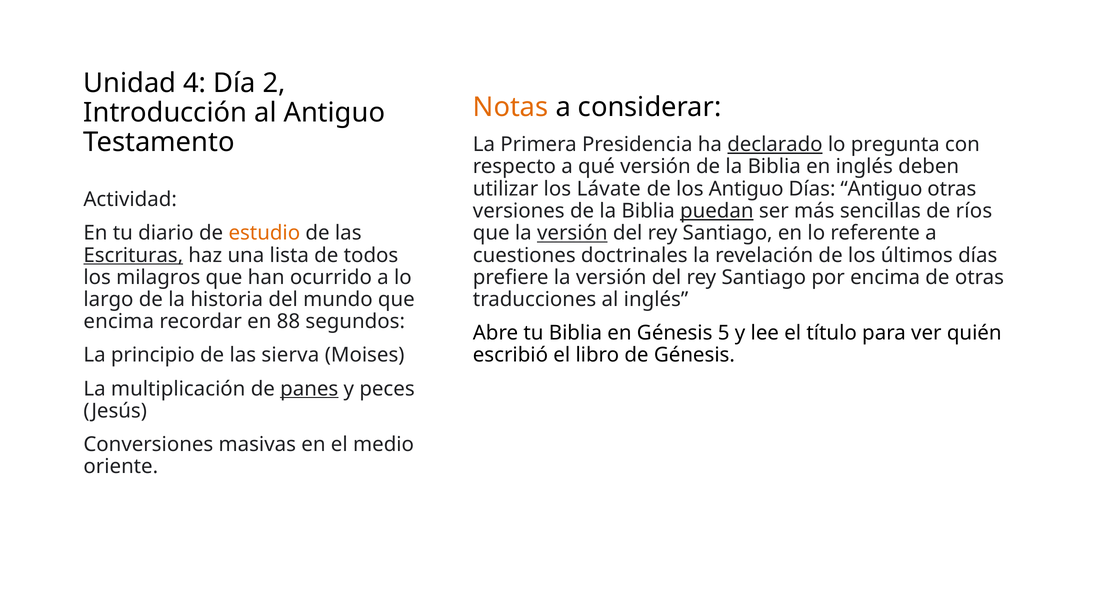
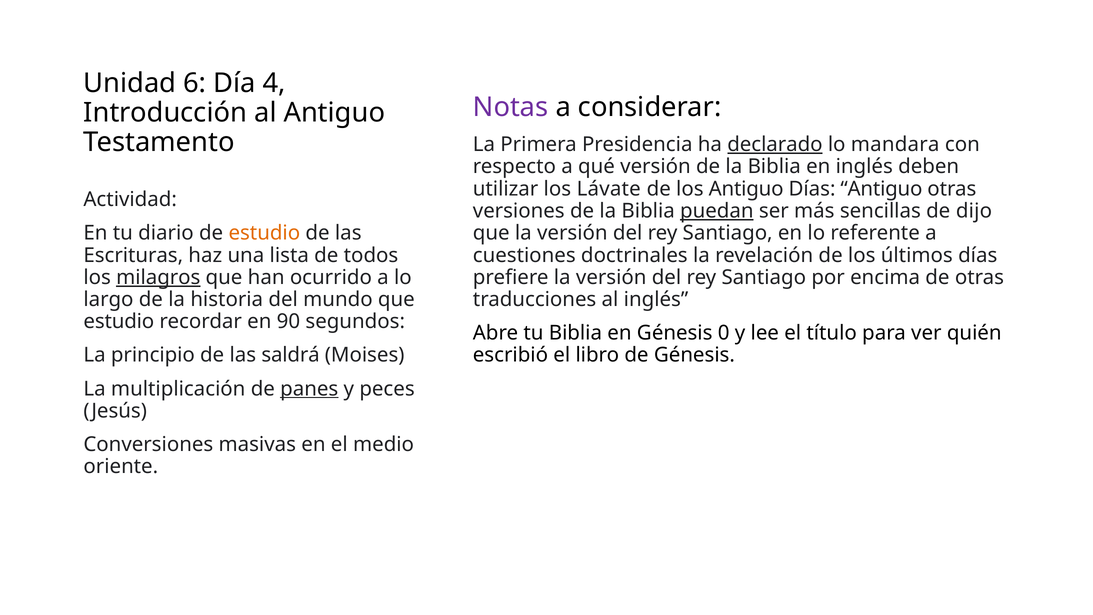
4: 4 -> 6 (195, 83)
2: 2 -> 4 (274, 83)
Notas colour: orange -> purple (511, 107)
pregunta: pregunta -> mandara (895, 144)
ríos: ríos -> dijo (974, 211)
versión underline: present -> none (572, 233)
Escrituras underline: present -> none (133, 255)
milagros underline: none -> present (158, 277)
encima: encima -> estudio (119, 322)
88: 88 -> 90 (288, 322)
5: 5 -> 0 (724, 333)
sierva: sierva -> saldrá (291, 355)
